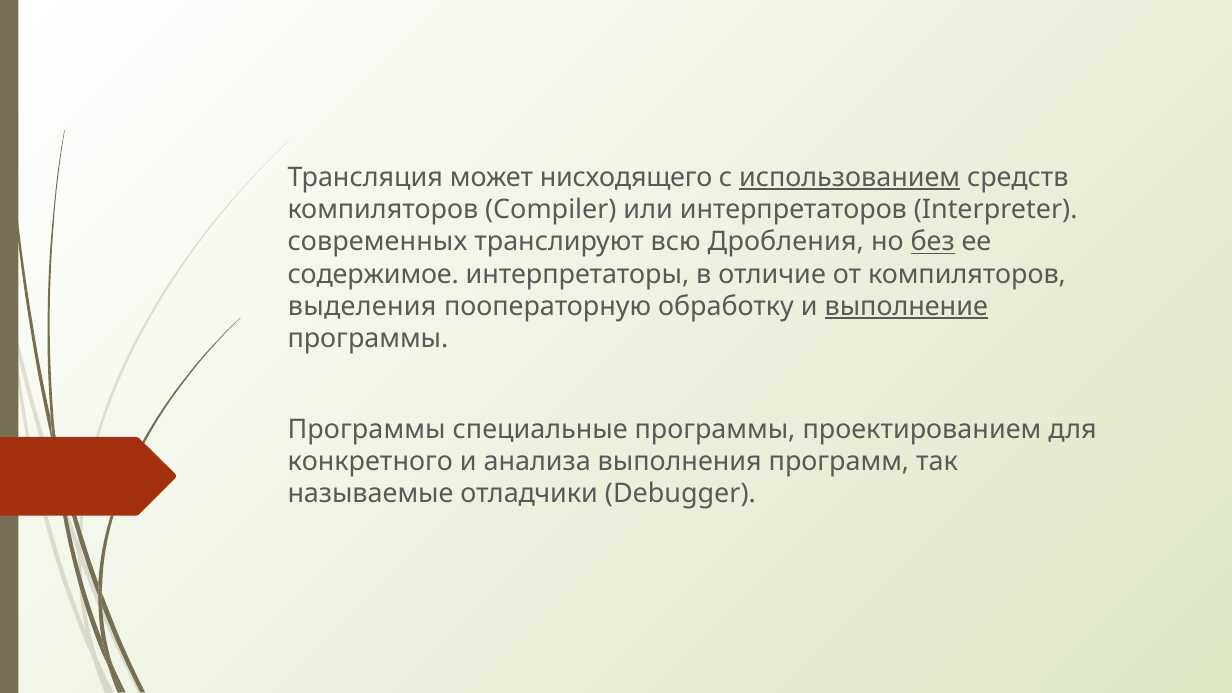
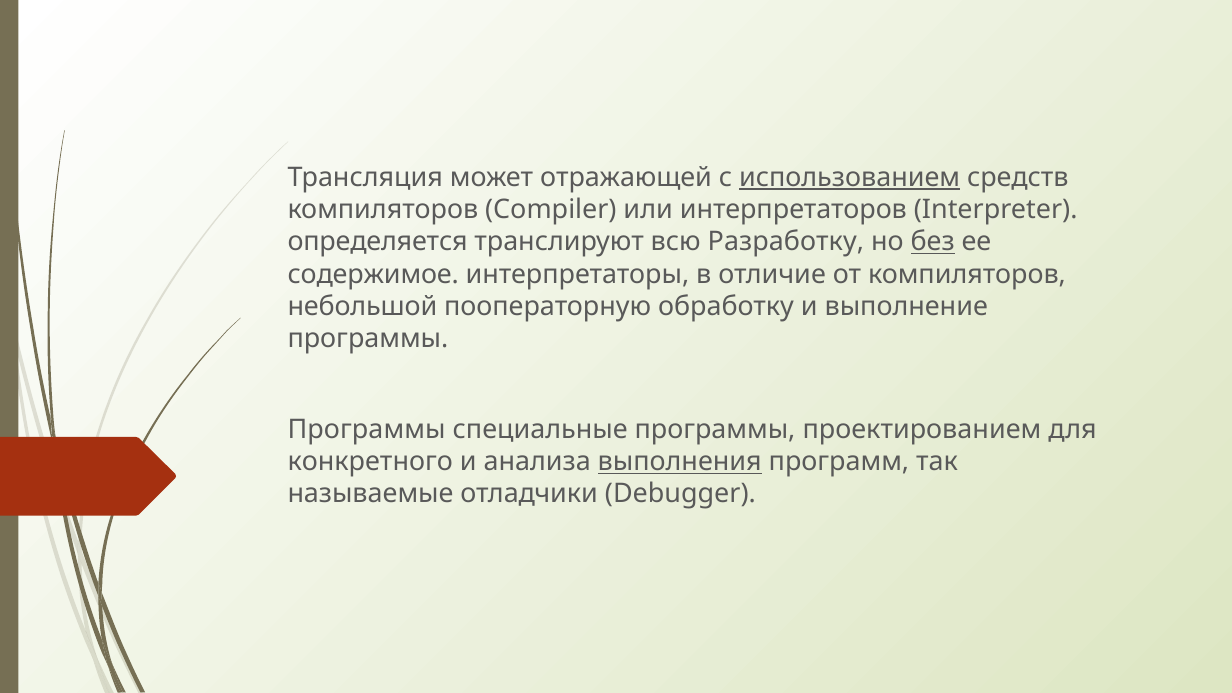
нисходящего: нисходящего -> отражающей (626, 177)
современных: современных -> определяется (378, 242)
Дробления: Дробления -> Разработку (786, 242)
выделения: выделения -> небольшой (362, 307)
выполнение underline: present -> none (906, 307)
выполнения underline: none -> present (680, 462)
